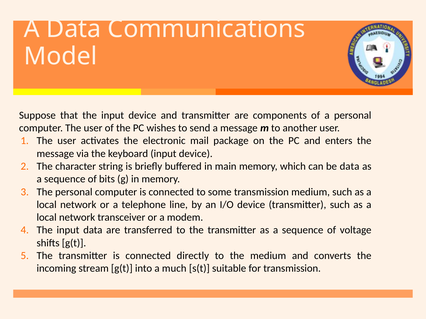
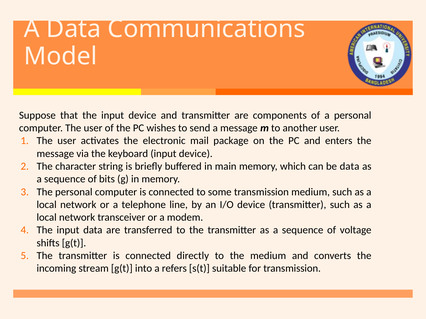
much: much -> refers (174, 269)
